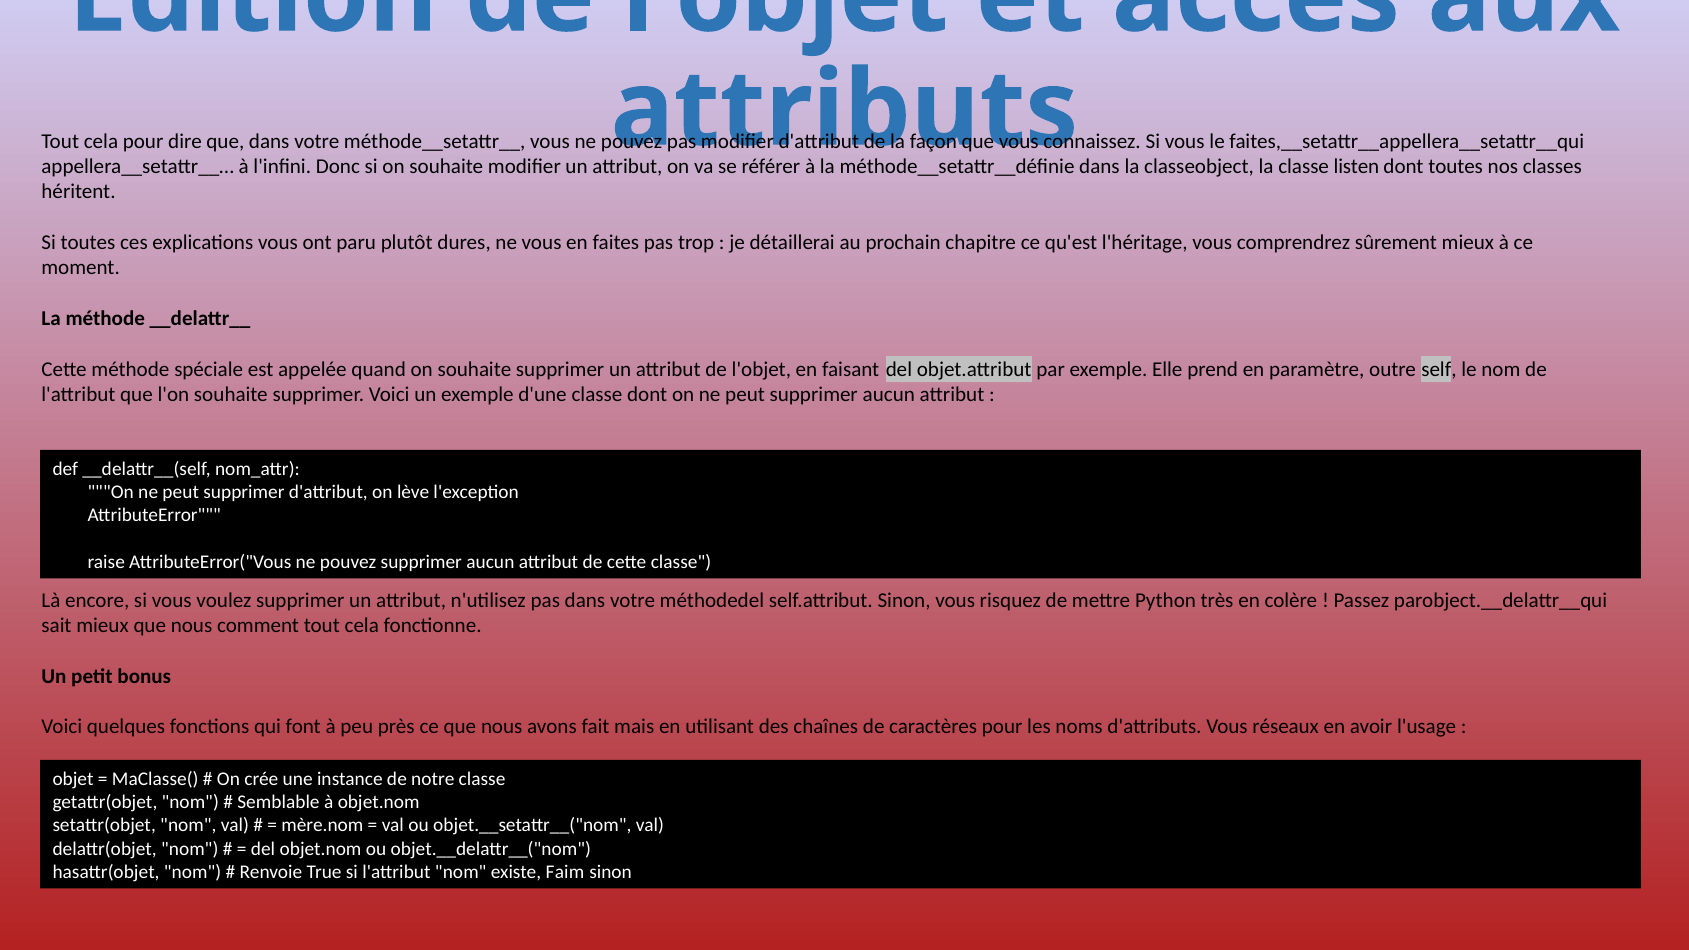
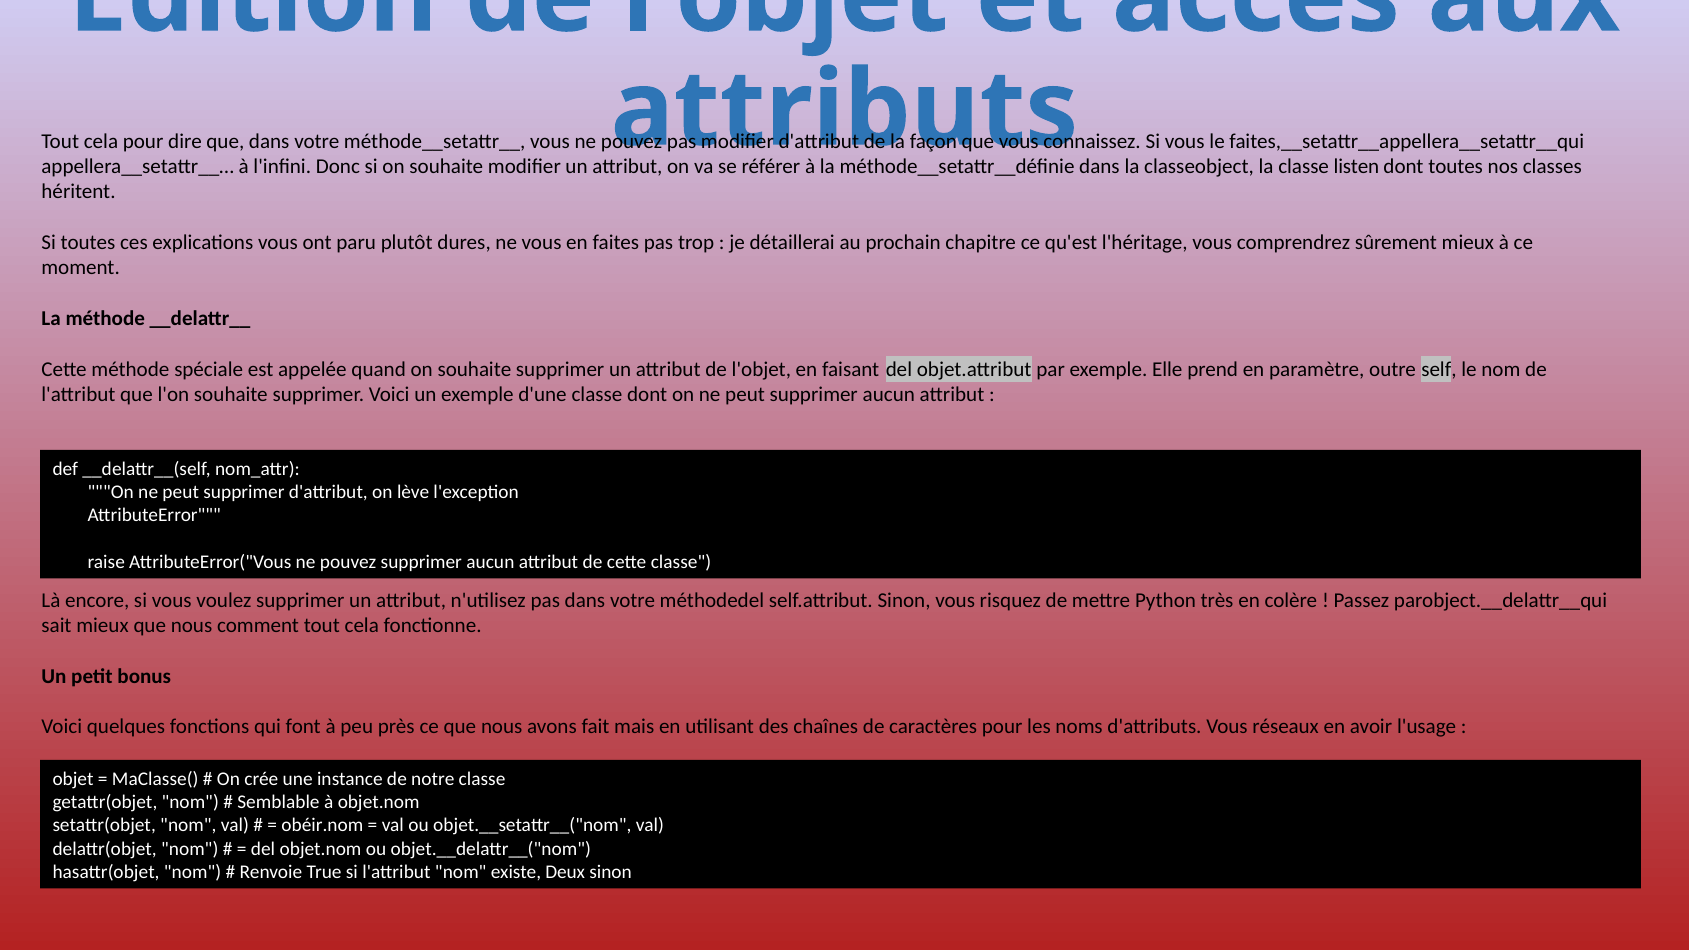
mère.nom: mère.nom -> obéir.nom (322, 826)
Faim: Faim -> Deux (565, 872)
